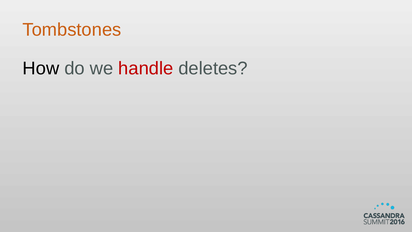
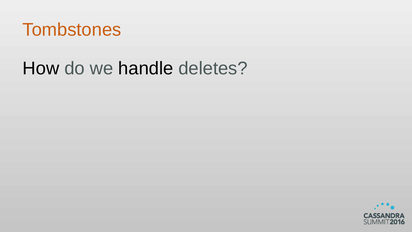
handle colour: red -> black (146, 68)
